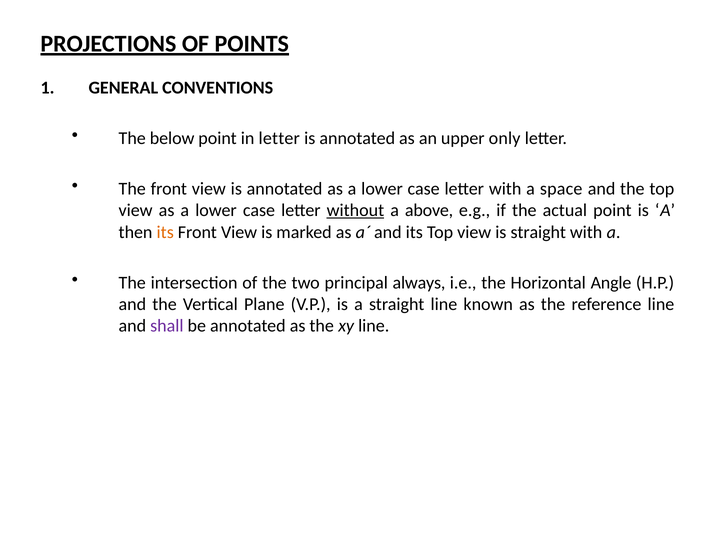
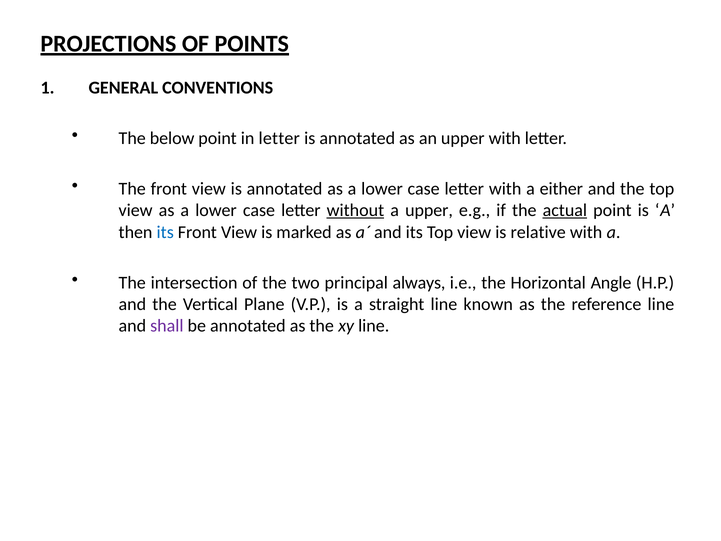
upper only: only -> with (505, 138)
space: space -> either (561, 189)
a above: above -> upper (429, 210)
actual underline: none -> present (565, 210)
its colour: orange -> blue (165, 232)
is straight: straight -> relative (538, 232)
